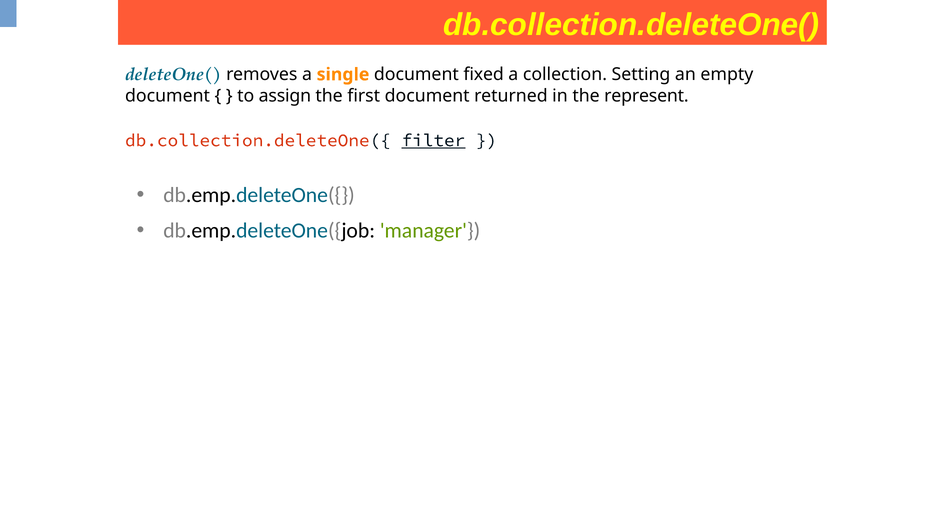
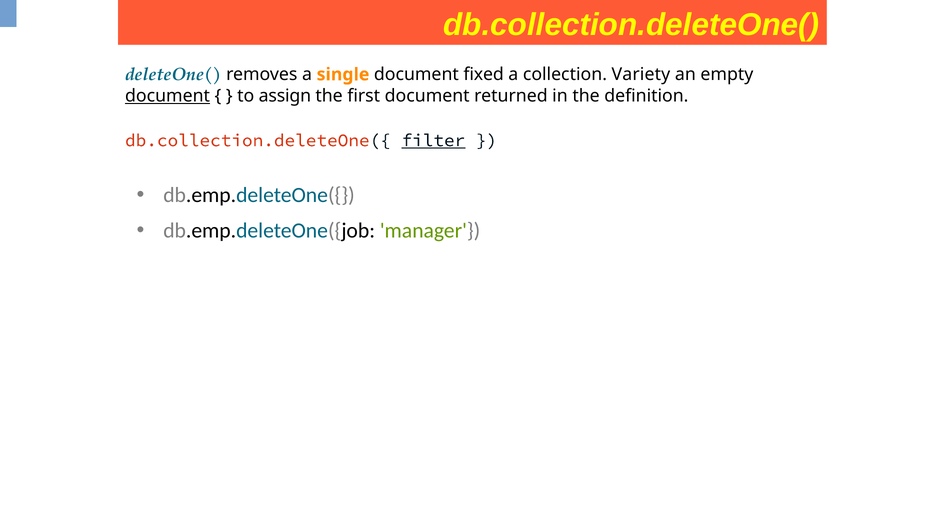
Setting: Setting -> Variety (641, 74)
document underline: none -> present (168, 96)
represent: represent -> definition (646, 96)
